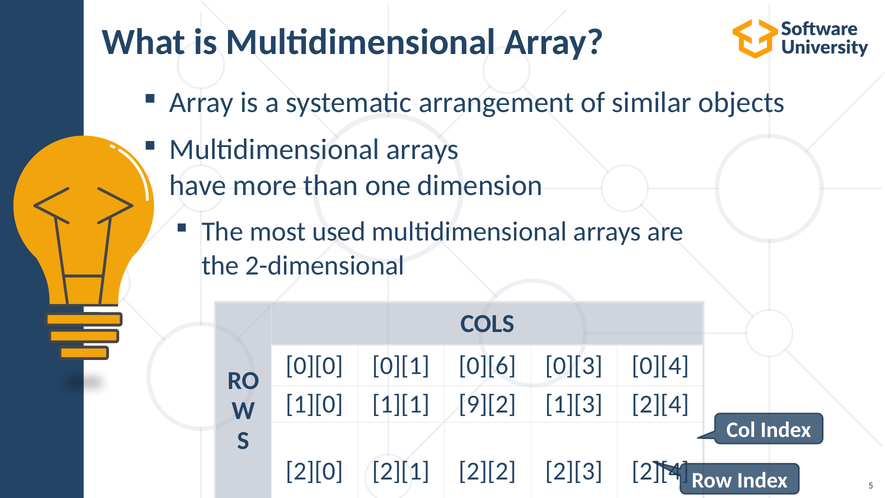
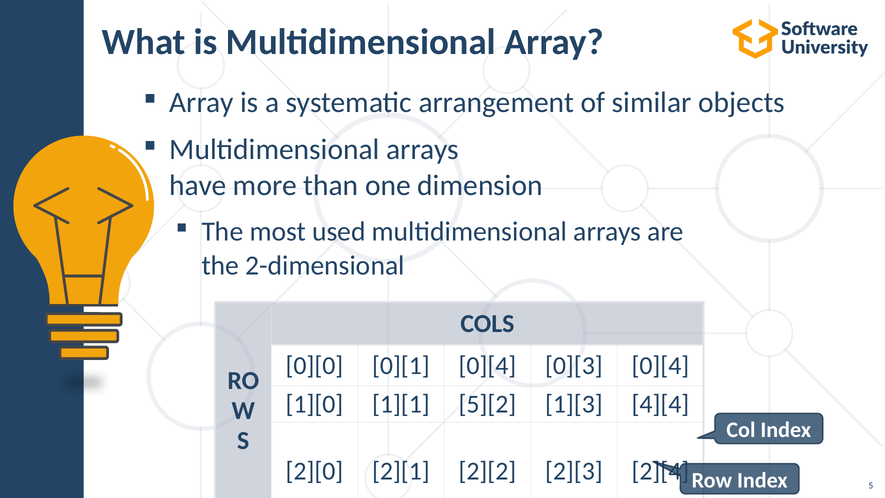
0][1 0][6: 0][6 -> 0][4 (487, 365)
9][2: 9][2 -> 5][2 (487, 404)
1][3 2][4: 2][4 -> 4][4 (660, 404)
